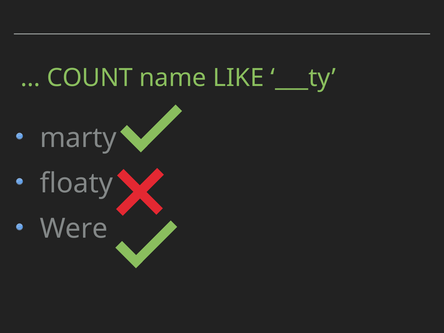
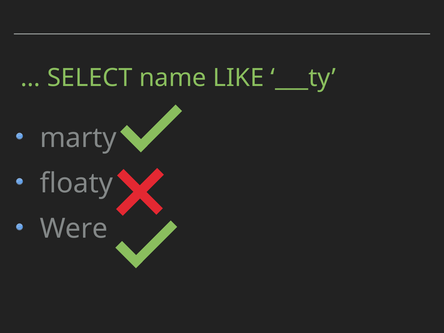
COUNT: COUNT -> SELECT (90, 78)
